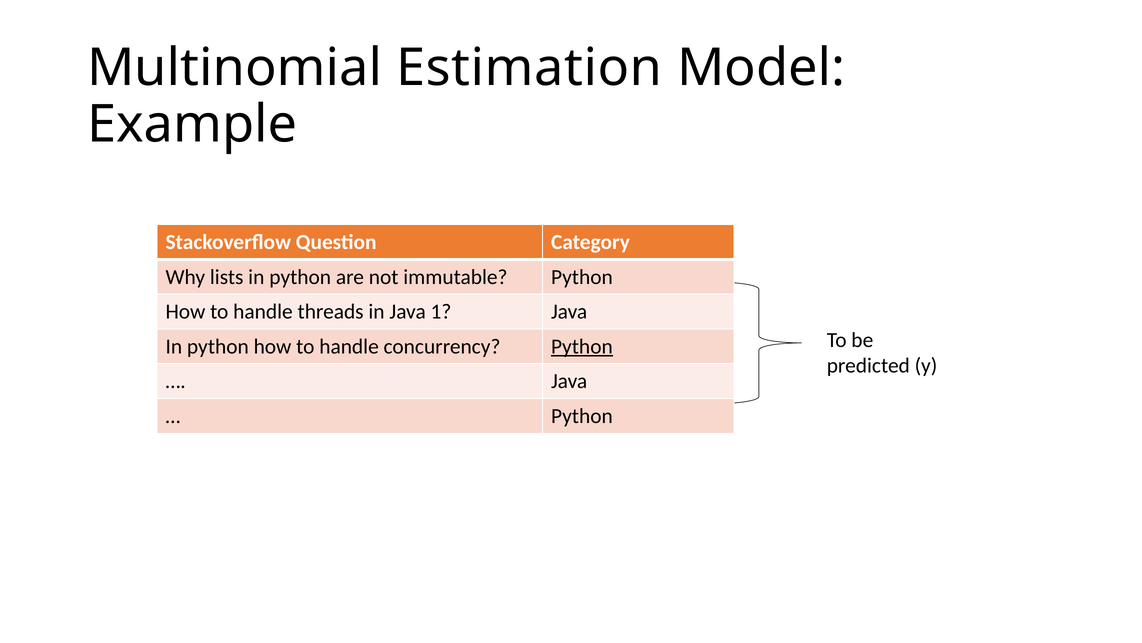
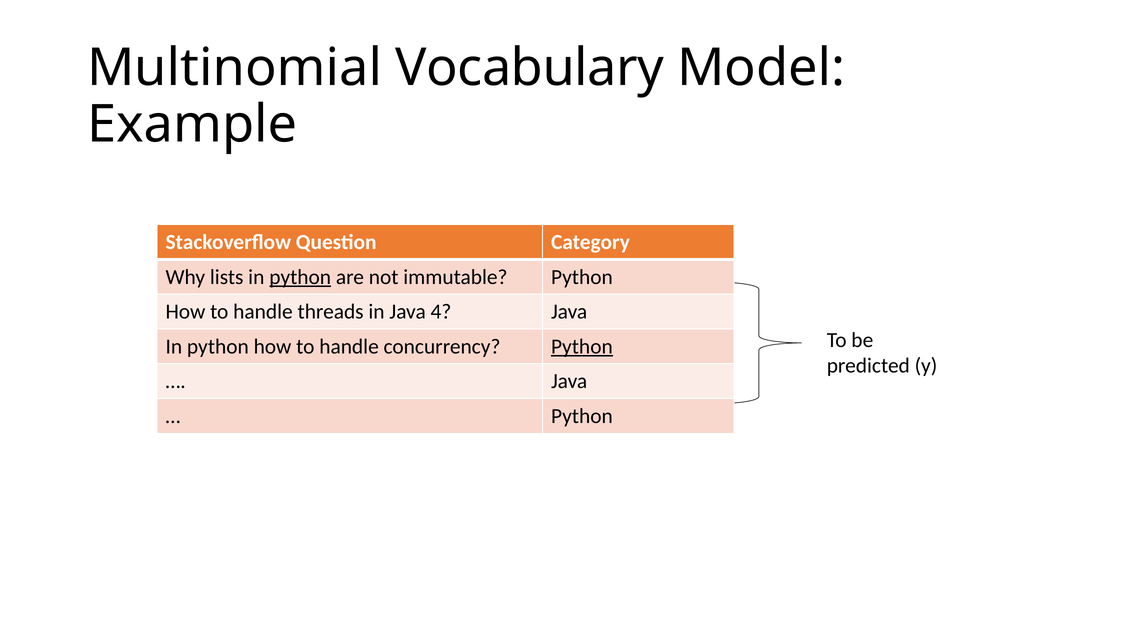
Estimation: Estimation -> Vocabulary (530, 68)
python underline: none -> present (300, 277)
1: 1 -> 4 (441, 312)
